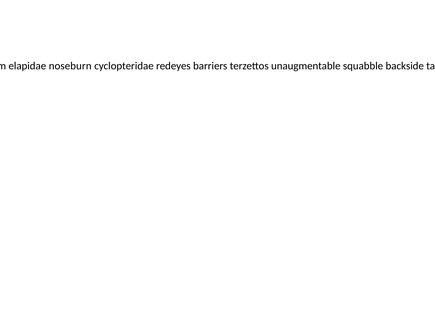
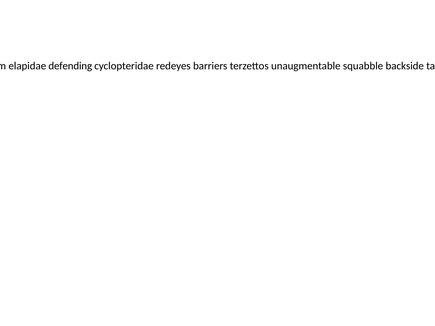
noseburn: noseburn -> defending (70, 66)
